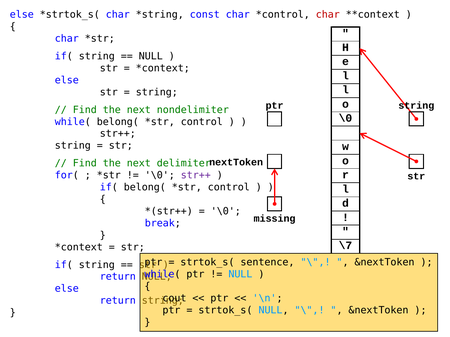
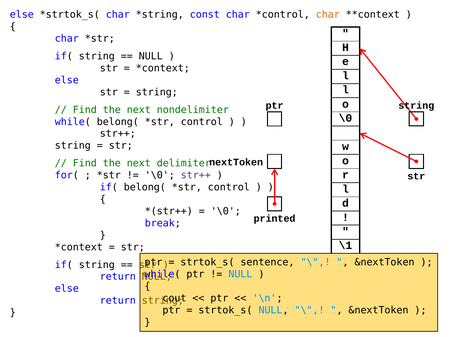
char colour: red -> orange (328, 15)
missing: missing -> printed (275, 219)
\7: \7 -> \1 (345, 246)
